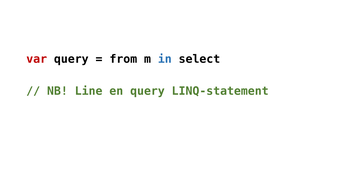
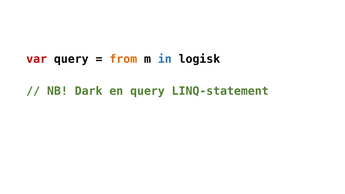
from colour: black -> orange (123, 59)
select: select -> logisk (199, 59)
Line: Line -> Dark (89, 91)
